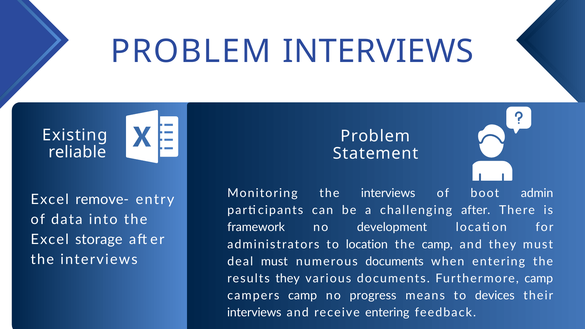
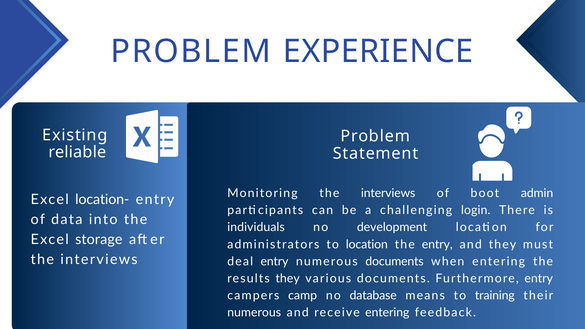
PROBLEM INTERVIEWS: INTERVIEWS -> EXPERIENCE (378, 51)
remove-: remove- -> location- (102, 200)
challenging after: after -> login (476, 210)
framework: framework -> individuals (256, 227)
the camp: camp -> entry (437, 244)
deal must: must -> entry (274, 261)
Furthermore camp: camp -> entry (539, 278)
progress: progress -> database (373, 296)
devices: devices -> training (495, 296)
interviews: interviews -> numerous (254, 313)
